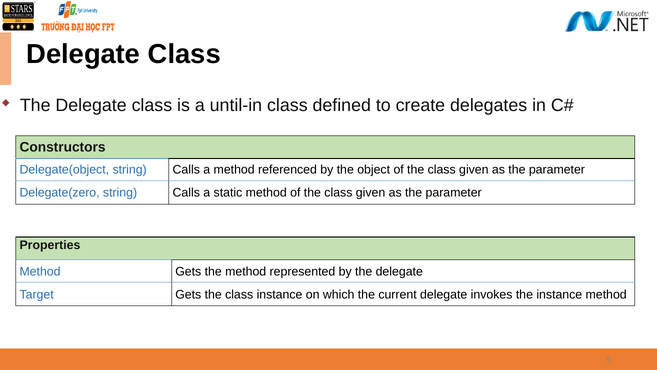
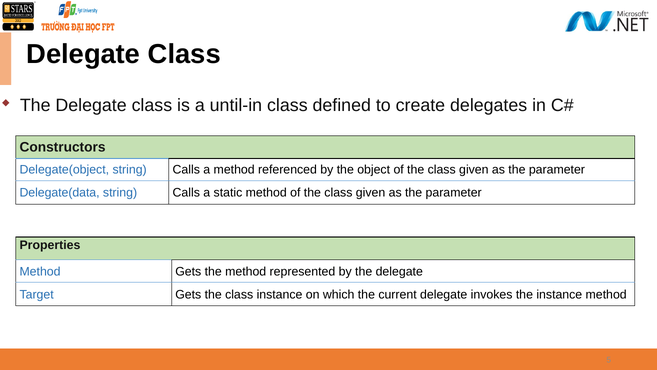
Delegate(zero: Delegate(zero -> Delegate(data (60, 193)
